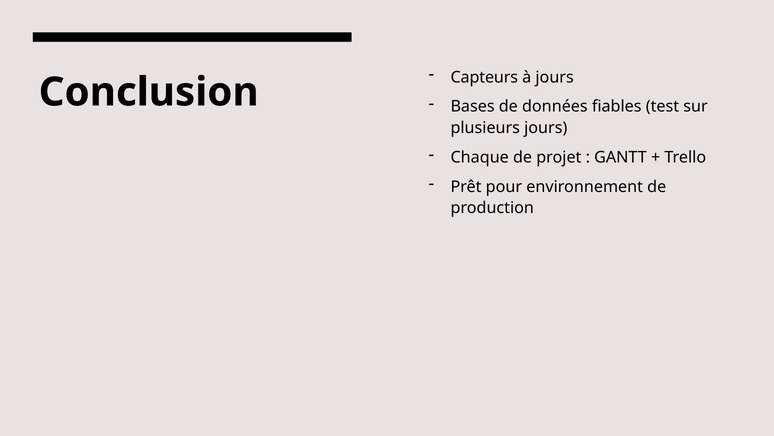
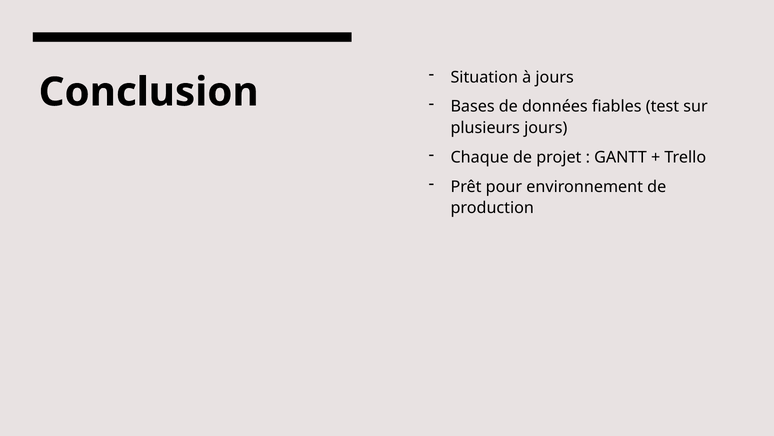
Capteurs: Capteurs -> Situation (484, 77)
